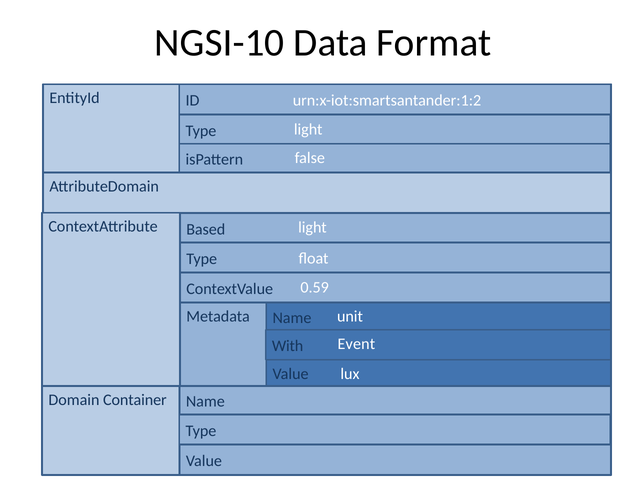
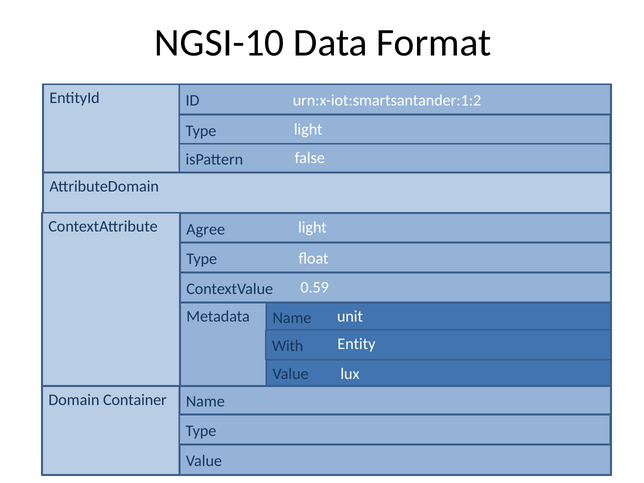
Based: Based -> Agree (206, 229)
Event: Event -> Entity (356, 344)
